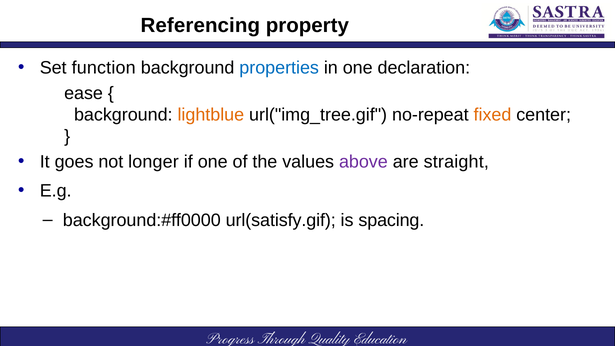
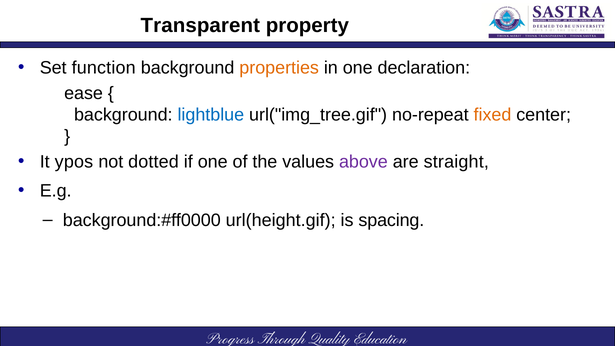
Referencing: Referencing -> Transparent (200, 26)
properties colour: blue -> orange (279, 68)
lightblue colour: orange -> blue (211, 115)
goes: goes -> ypos (74, 162)
longer: longer -> dotted (154, 162)
url(satisfy.gif: url(satisfy.gif -> url(height.gif (281, 220)
